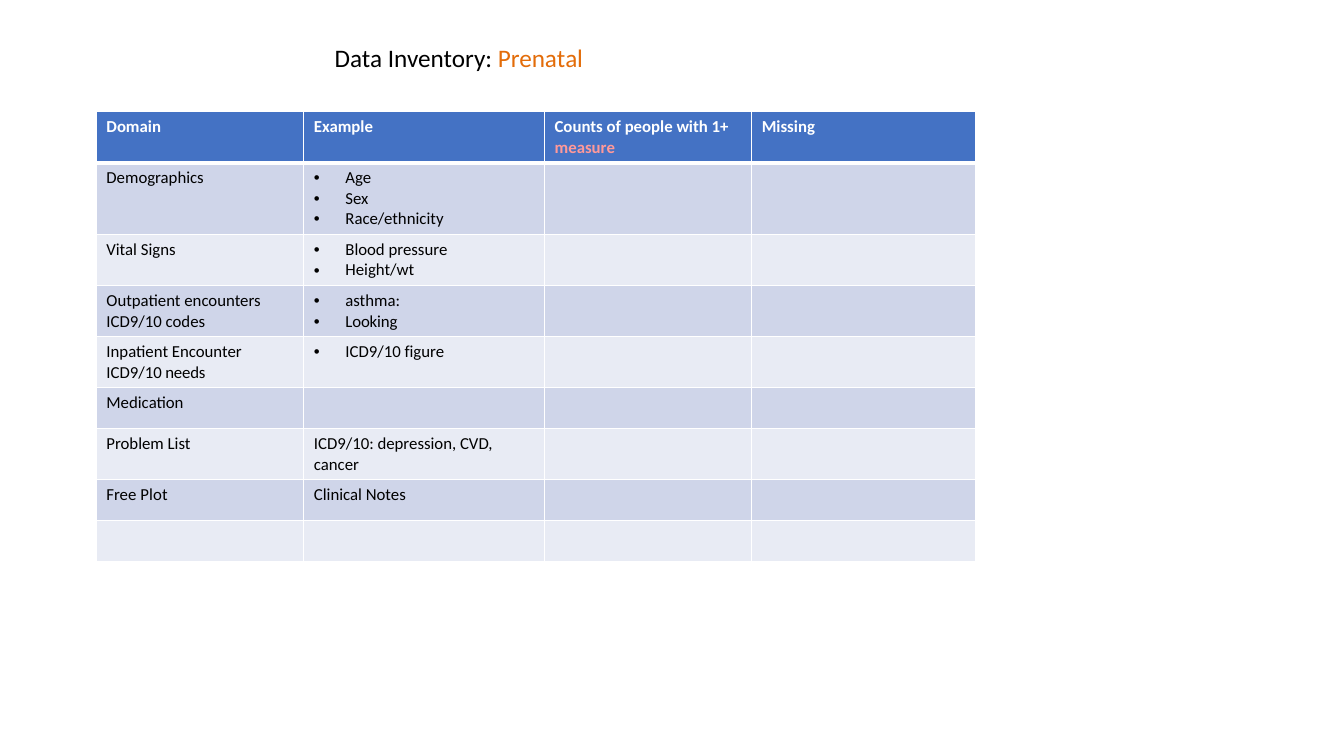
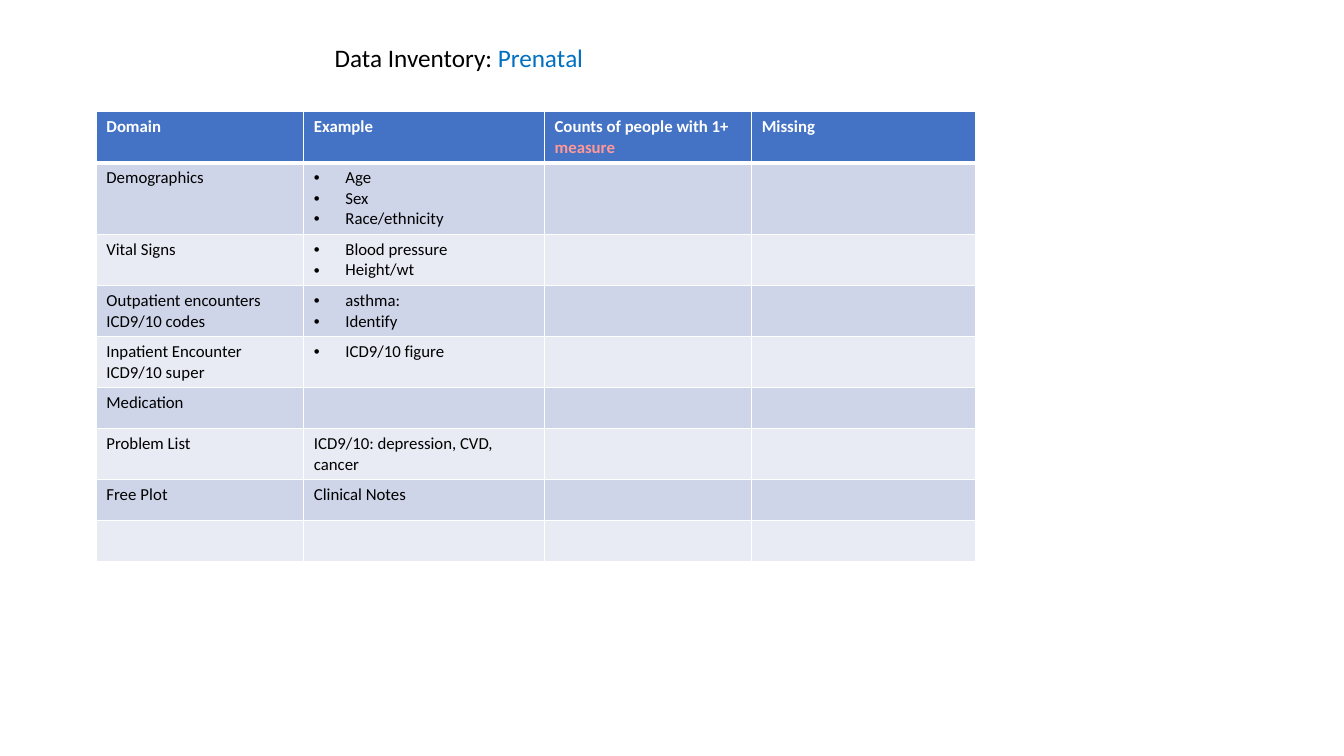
Prenatal colour: orange -> blue (540, 59)
Looking: Looking -> Identify (371, 321)
needs: needs -> super (185, 373)
